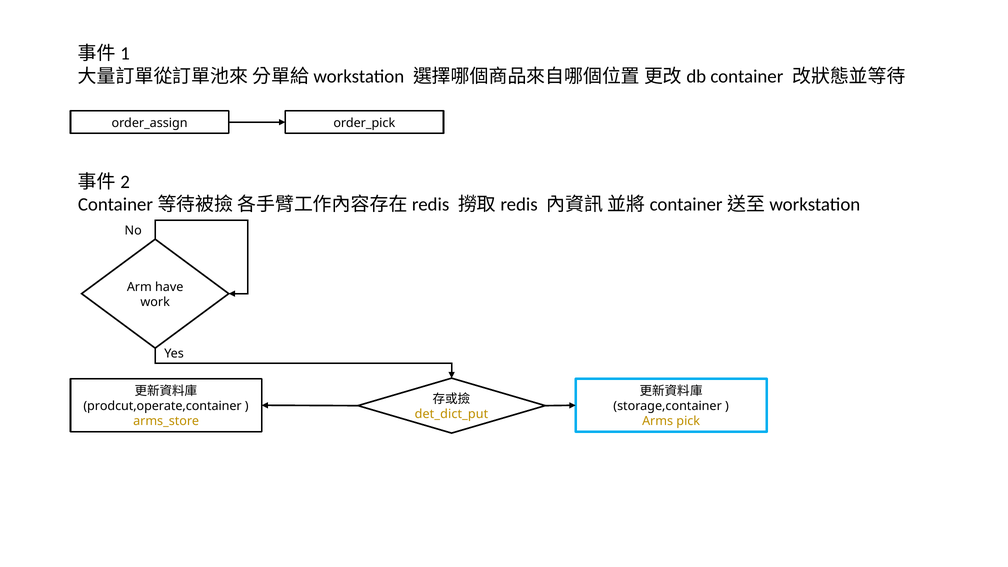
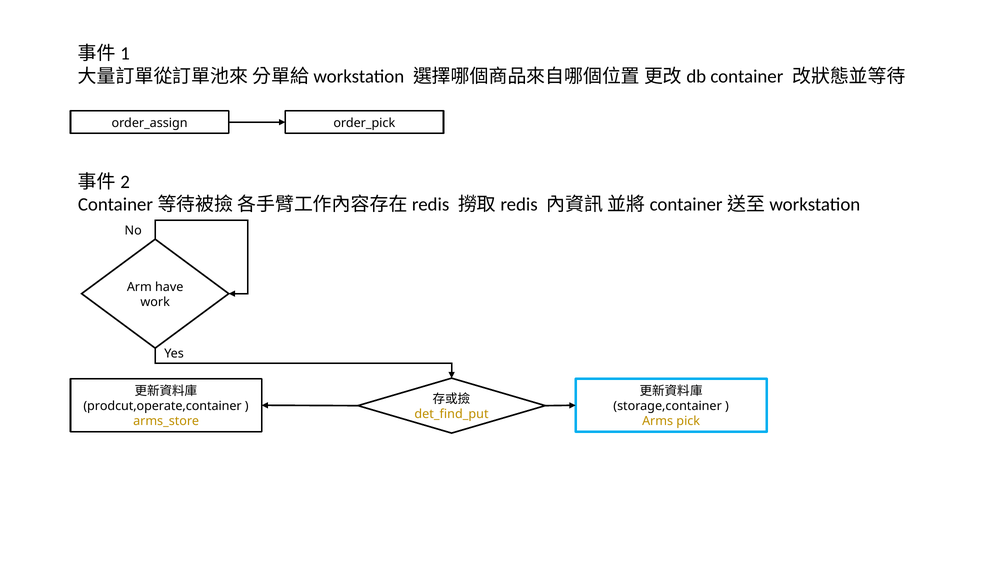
det_dict_put: det_dict_put -> det_find_put (451, 414)
